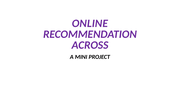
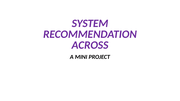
ONLINE: ONLINE -> SYSTEM (90, 23)
